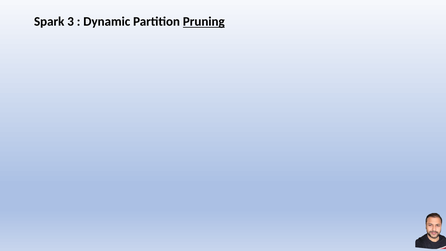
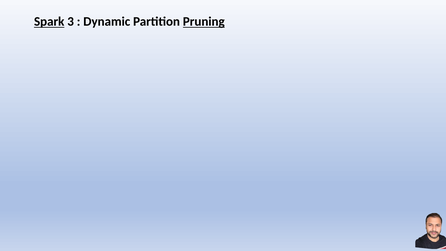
Spark underline: none -> present (49, 22)
